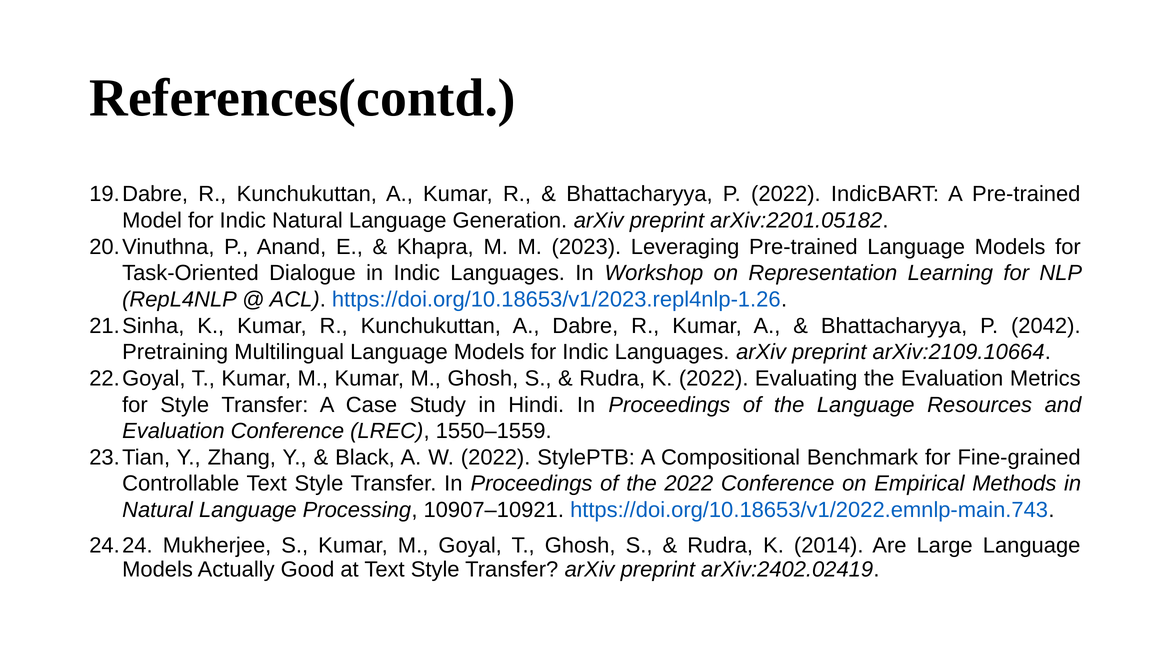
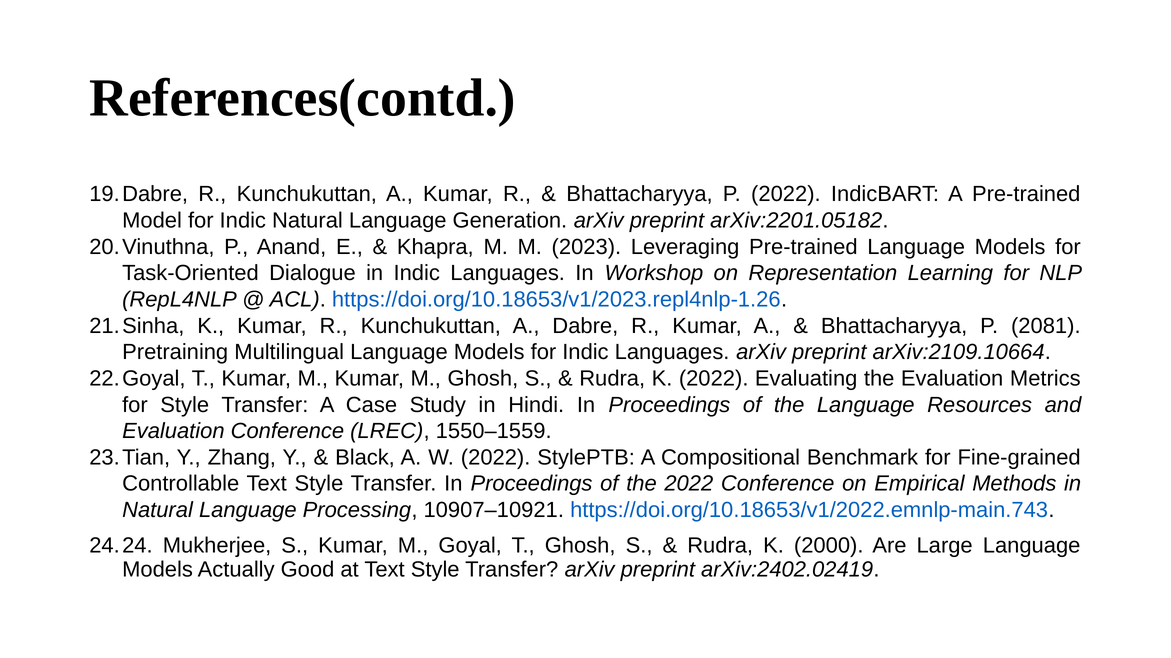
2042: 2042 -> 2081 (1046, 326)
2014: 2014 -> 2000 (829, 546)
